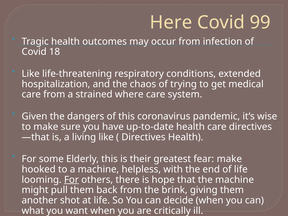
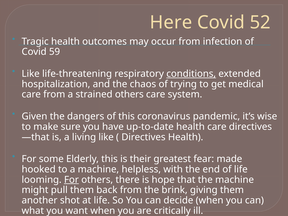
99: 99 -> 52 (260, 22)
18: 18 -> 59 (55, 52)
conditions underline: none -> present (191, 74)
strained where: where -> others (129, 94)
fear make: make -> made (229, 159)
